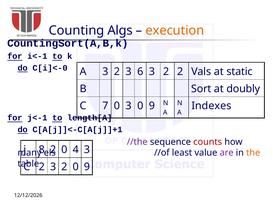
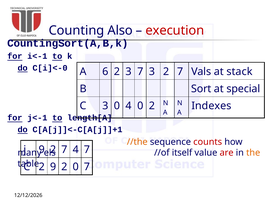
Algs: Algs -> Also (120, 30)
execution colour: orange -> red (175, 30)
A 3: 3 -> 6 (105, 71)
3 6: 6 -> 7 (140, 71)
3 2 2: 2 -> 7 (180, 71)
static: static -> stack (239, 71)
doubly: doubly -> special (243, 89)
C 7: 7 -> 3 (105, 106)
0 3: 3 -> 4 (129, 106)
9: 9 -> 2 (152, 106)
//the colour: purple -> orange (137, 142)
8: 8 -> 9 (42, 149)
0: 0 -> 7 (64, 149)
4 3: 3 -> 7 (87, 149)
least: least -> itself (182, 153)
are colour: purple -> red (227, 153)
3: 3 -> 9 (53, 167)
2 0 9: 9 -> 7 (87, 167)
